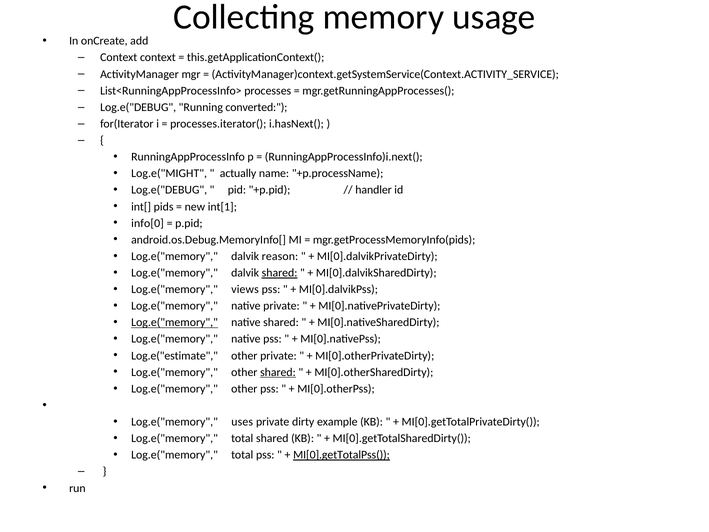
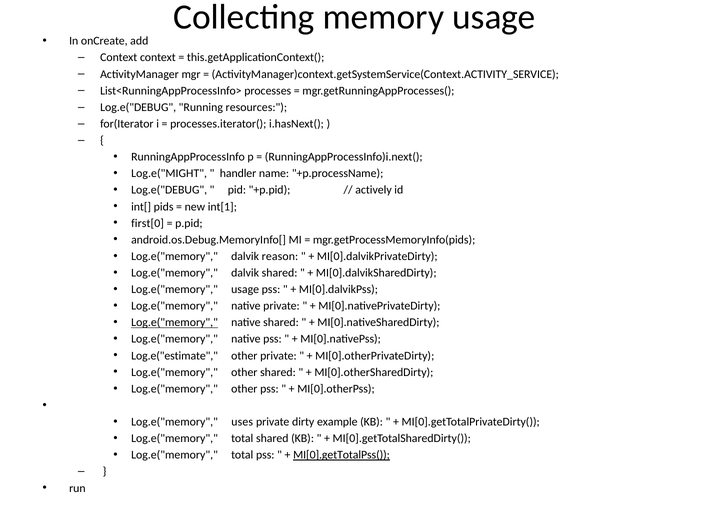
converted: converted -> resources (256, 107)
actually: actually -> handler (238, 173)
handler: handler -> actively (374, 190)
info[0: info[0 -> first[0 (148, 223)
shared underline: present -> none (280, 273)
Log.e("memory views: views -> usage (245, 289)
shared underline: present -> none (278, 372)
